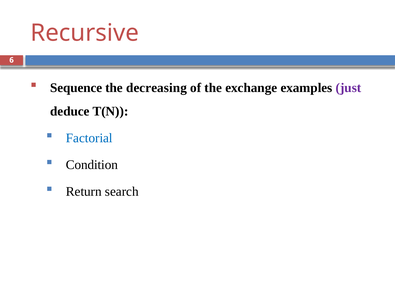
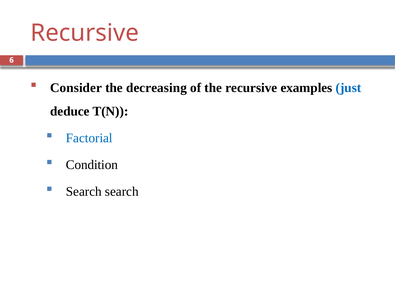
Sequence: Sequence -> Consider (76, 88)
the exchange: exchange -> recursive (251, 88)
just colour: purple -> blue (348, 88)
Return: Return -> Search (84, 192)
